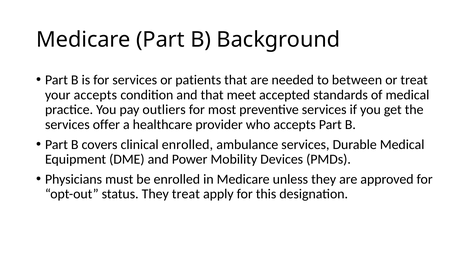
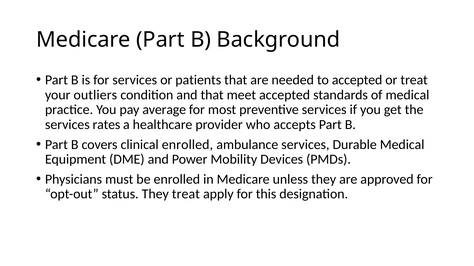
to between: between -> accepted (357, 80)
your accepts: accepts -> outliers (95, 95)
outliers: outliers -> average (164, 110)
offer: offer -> rates (106, 125)
